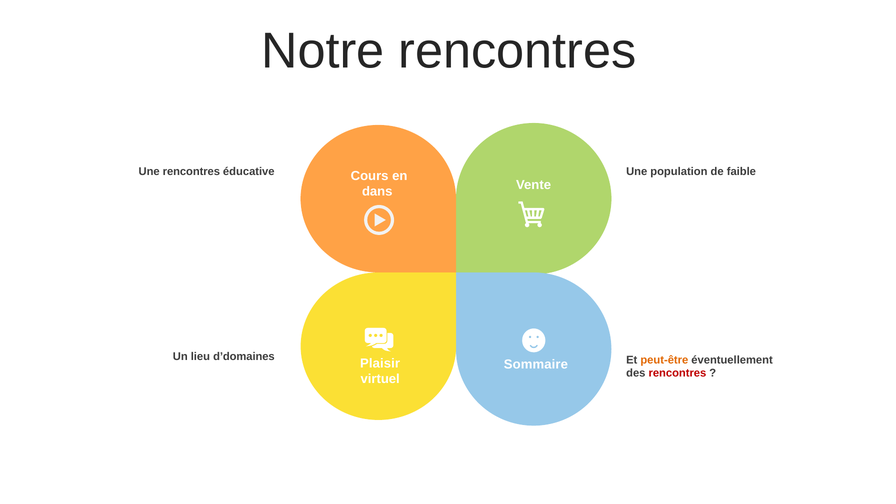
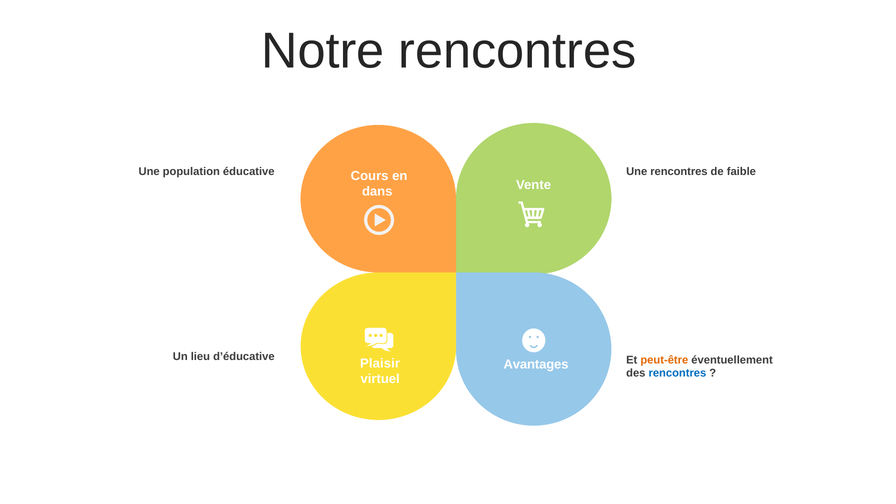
Une rencontres: rencontres -> population (191, 172)
Une population: population -> rencontres (679, 172)
d’domaines: d’domaines -> d’éducative (244, 356)
Sommaire: Sommaire -> Avantages (536, 365)
rencontres colour: red -> blue (677, 373)
